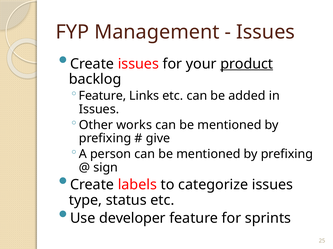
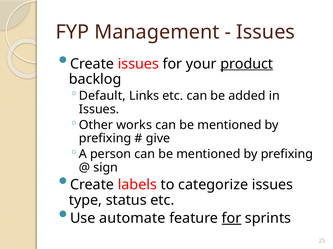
Feature: Feature -> Default (102, 96)
developer: developer -> automate (132, 219)
for underline: none -> present (231, 219)
